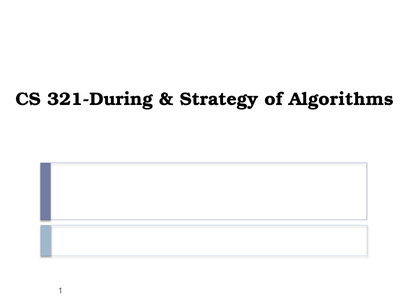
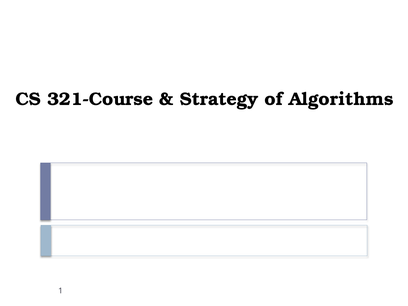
321-During: 321-During -> 321-Course (100, 99)
